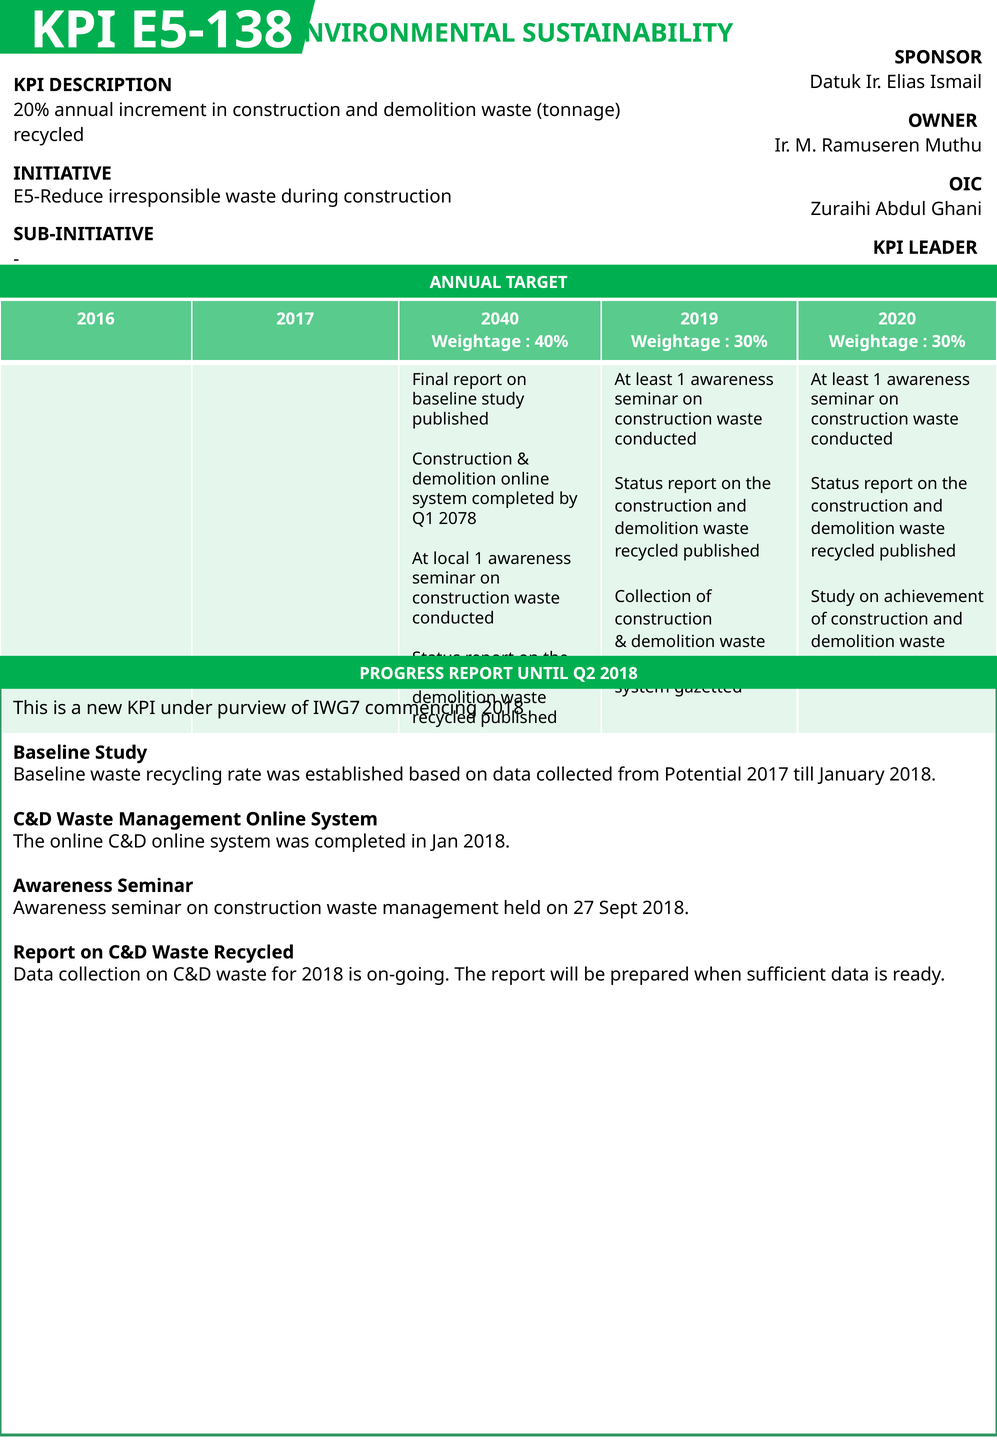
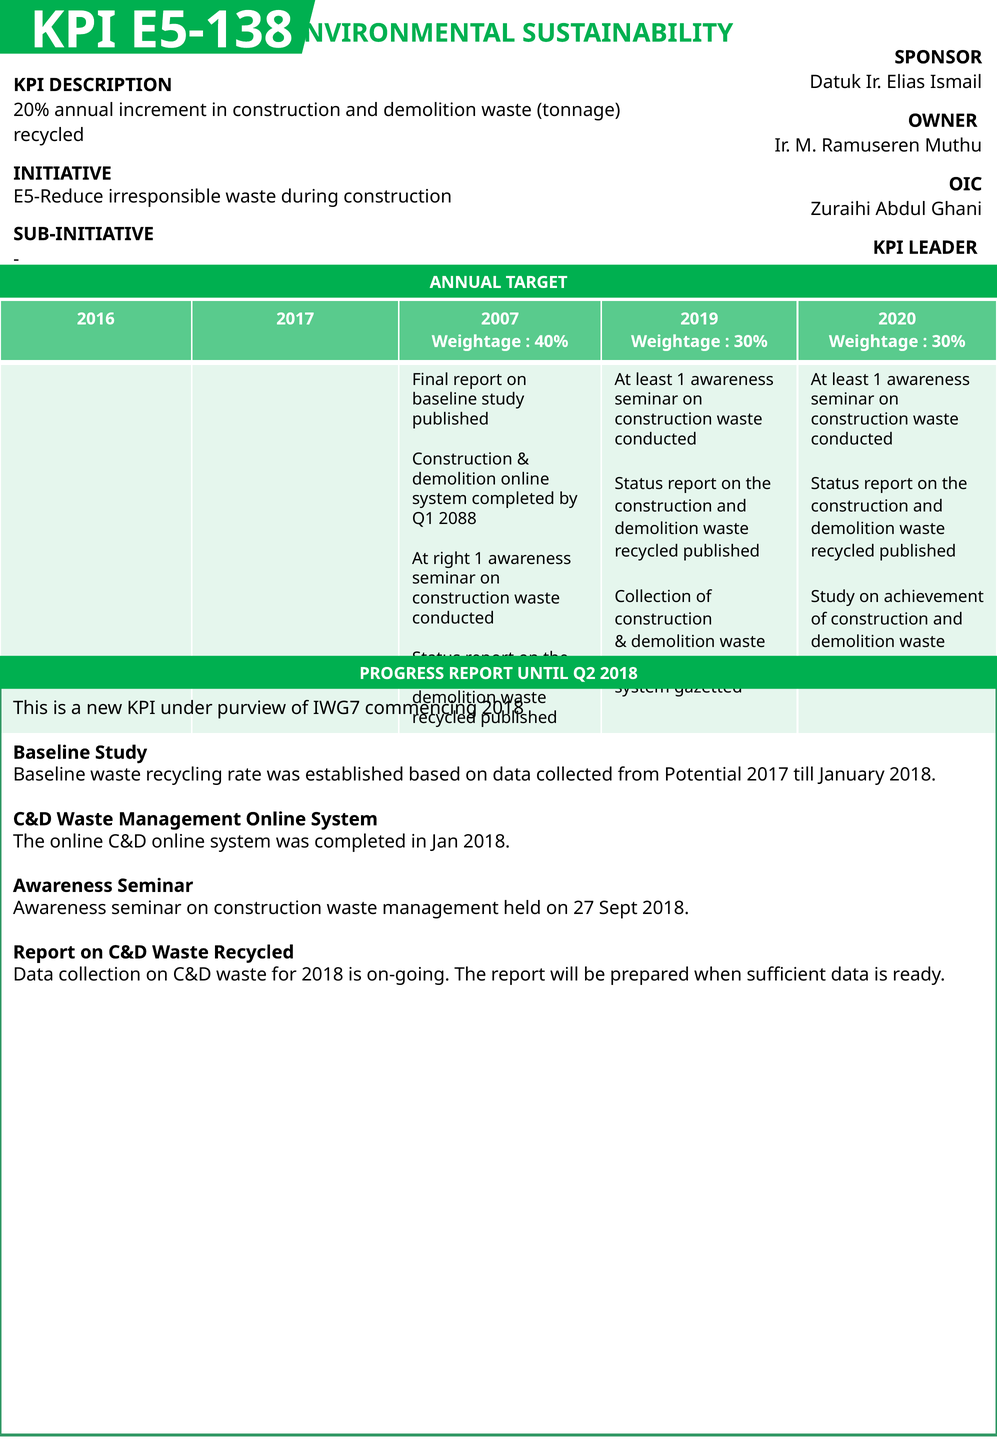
2040: 2040 -> 2007 (500, 319)
2078: 2078 -> 2088 (458, 519)
local: local -> right (451, 559)
